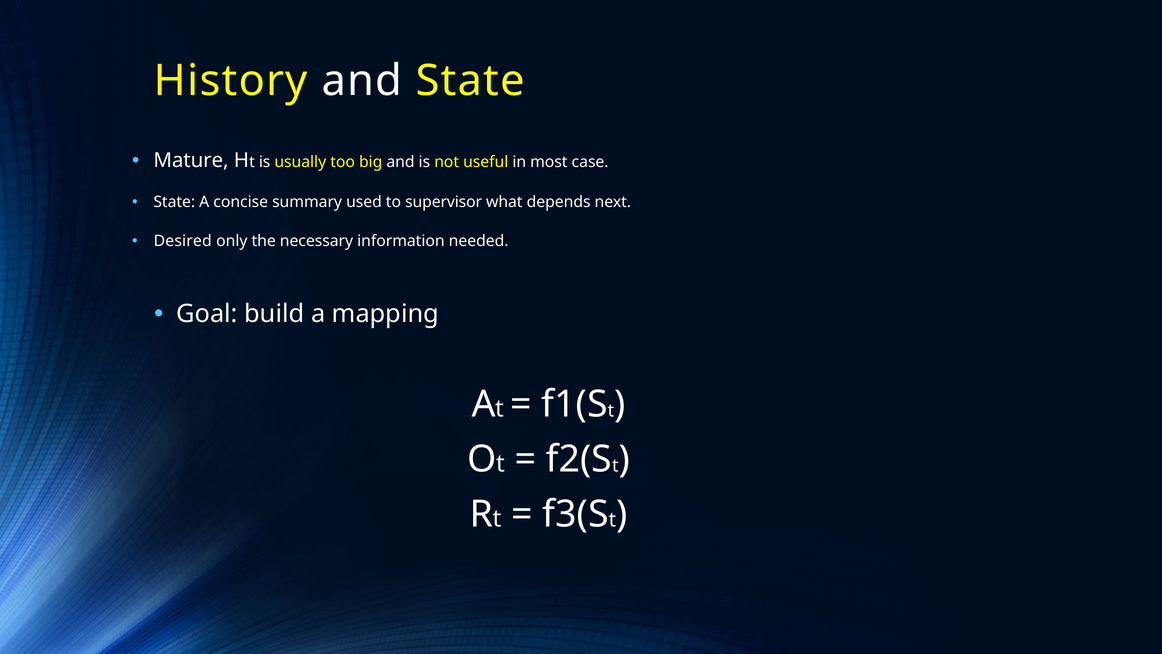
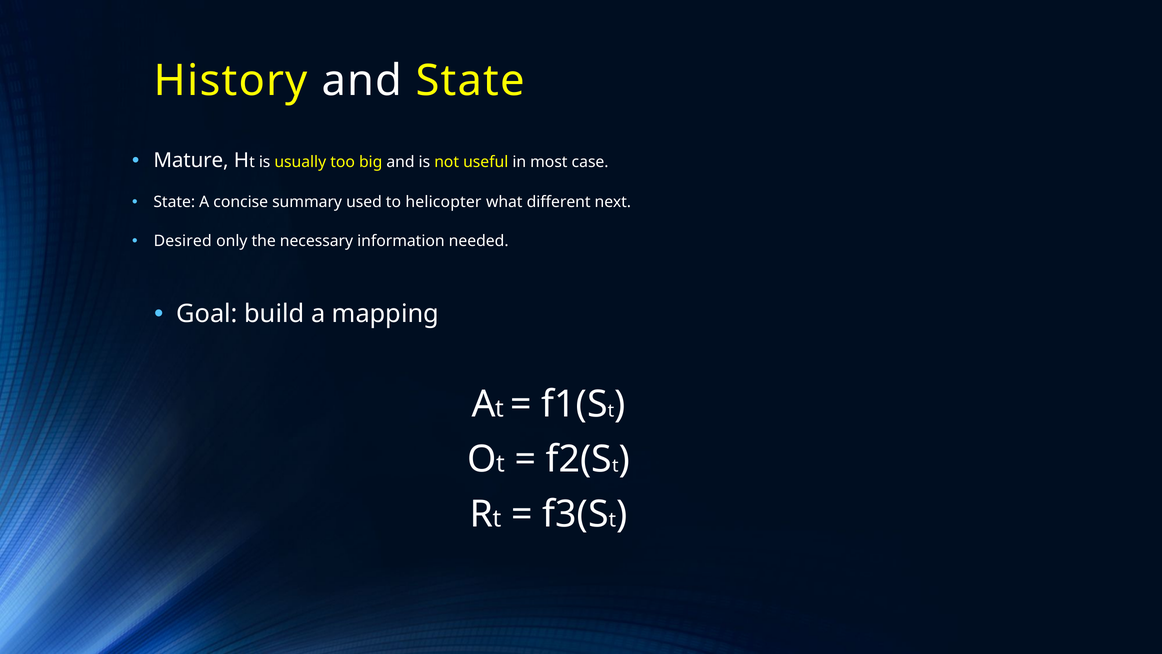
supervisor: supervisor -> helicopter (443, 202)
depends: depends -> different (559, 202)
